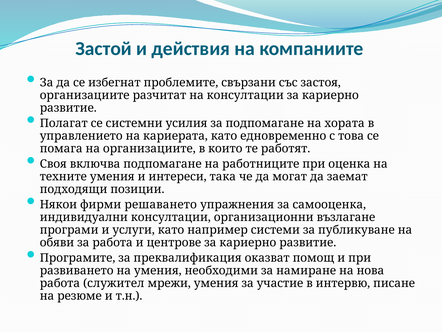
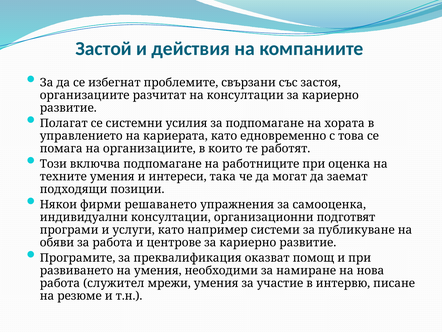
Своя: Своя -> Този (53, 164)
възлагане: възлагане -> подготвят (346, 217)
